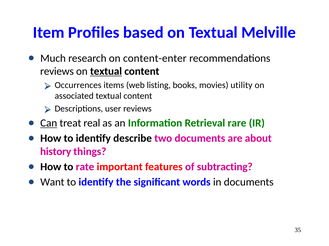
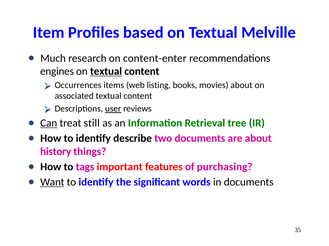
reviews: reviews -> engines (57, 72)
movies utility: utility -> about (241, 85)
user underline: none -> present (113, 109)
real: real -> still (92, 123)
rare: rare -> tree (237, 123)
rate: rate -> tags (85, 167)
subtracting: subtracting -> purchasing (225, 167)
Want underline: none -> present (52, 183)
